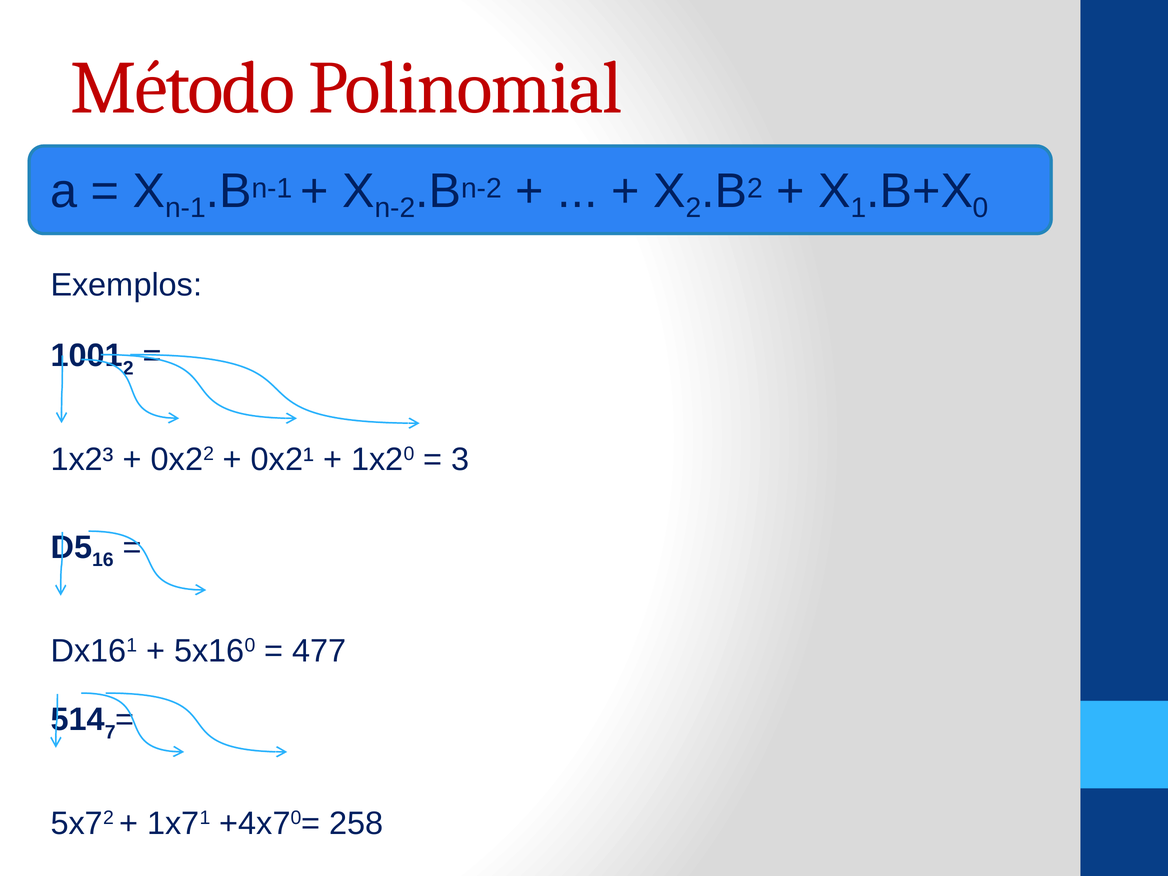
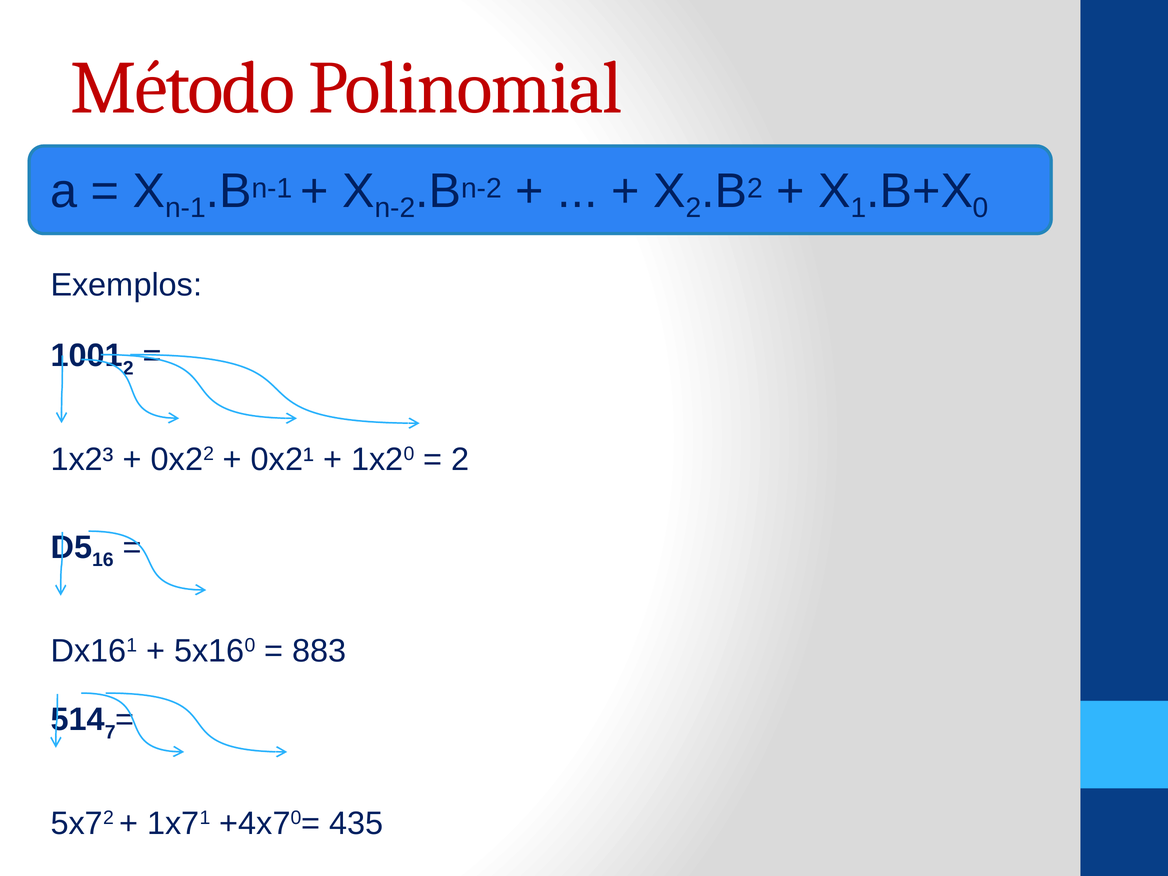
3: 3 -> 2 (460, 459)
477: 477 -> 883 (319, 651)
258: 258 -> 435 (356, 823)
